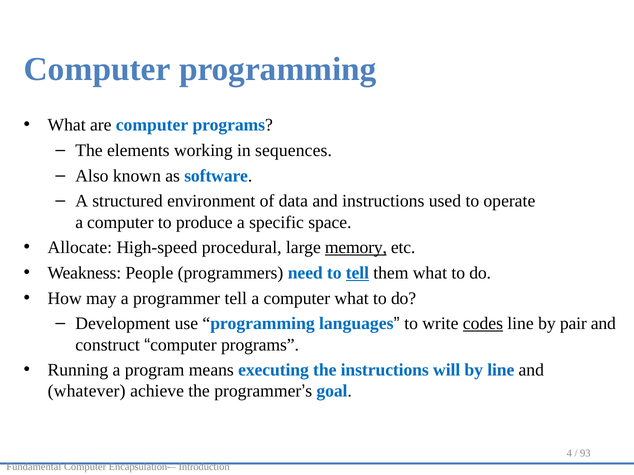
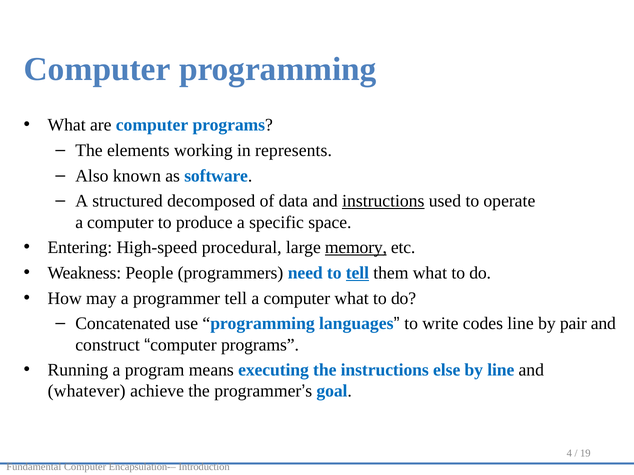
sequences: sequences -> represents (294, 151)
environment: environment -> decomposed (211, 201)
instructions underline: none -> present (383, 201)
Allocate: Allocate -> Entering (80, 248)
Development: Development -> Concatenated (123, 324)
codes underline: present -> none (483, 324)
will: will -> else (447, 370)
93: 93 -> 19 (585, 454)
